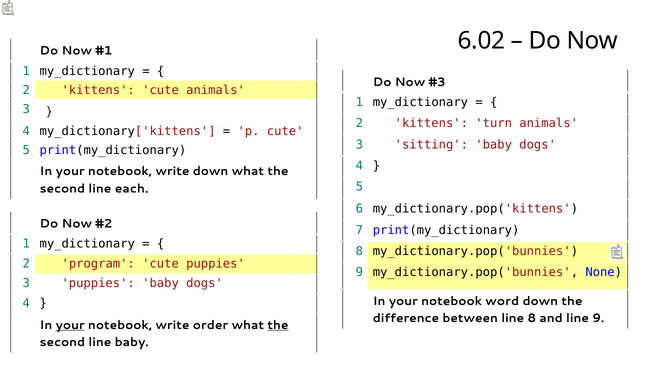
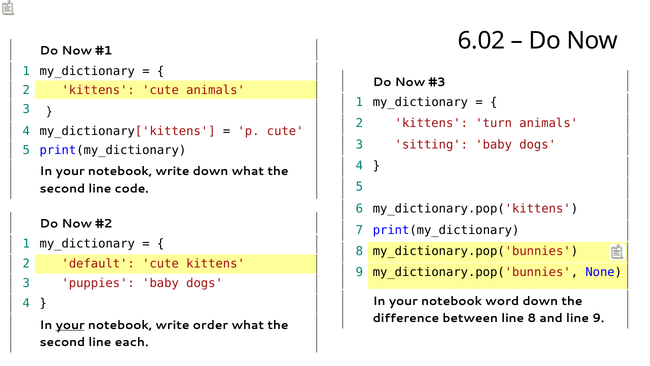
each: each -> code (132, 188)
program: program -> default (98, 263)
cute puppies: puppies -> kittens (216, 263)
the underline: present -> none (278, 325)
line baby: baby -> each (132, 342)
